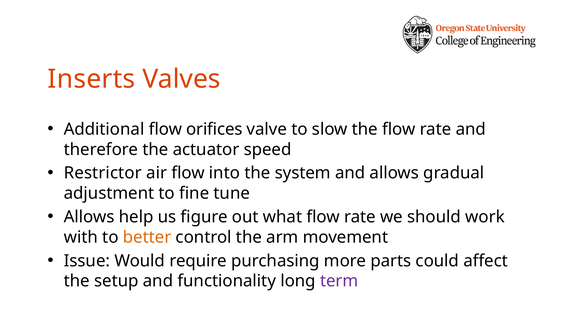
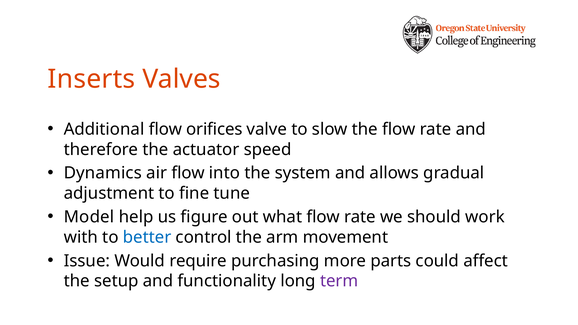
Restrictor: Restrictor -> Dynamics (103, 173)
Allows: Allows -> Model (89, 217)
better colour: orange -> blue (147, 237)
